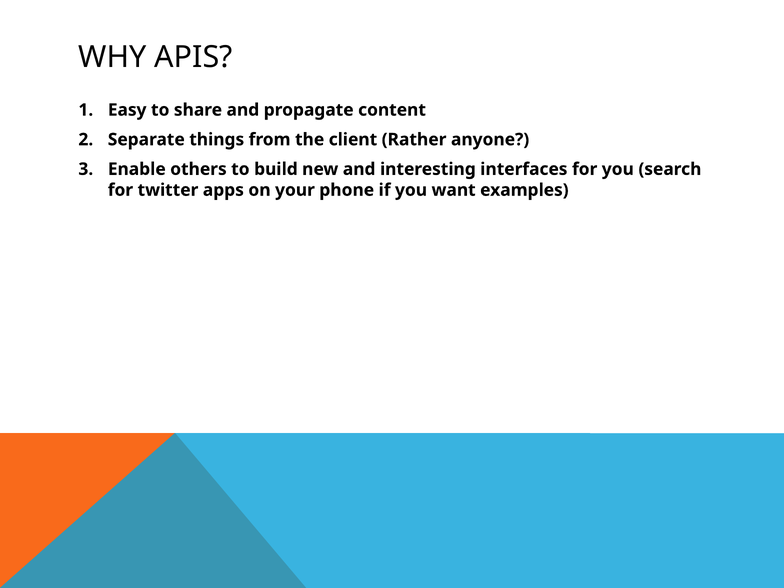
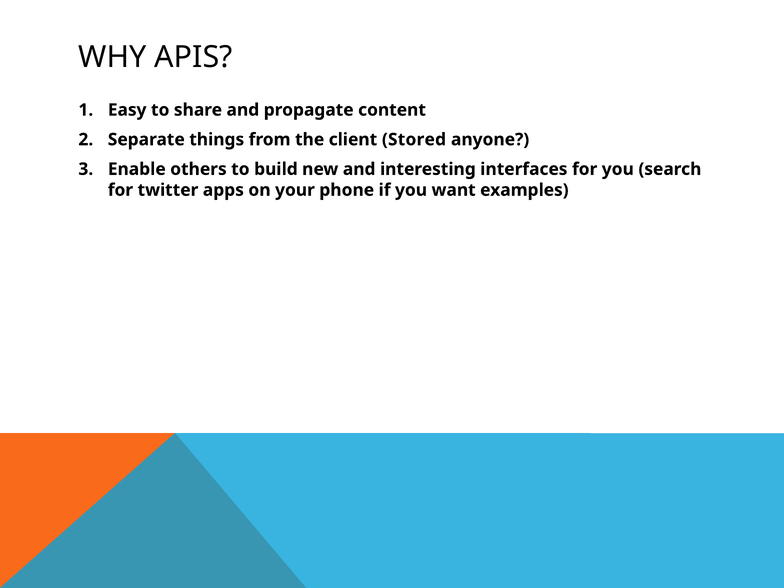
Rather: Rather -> Stored (414, 140)
